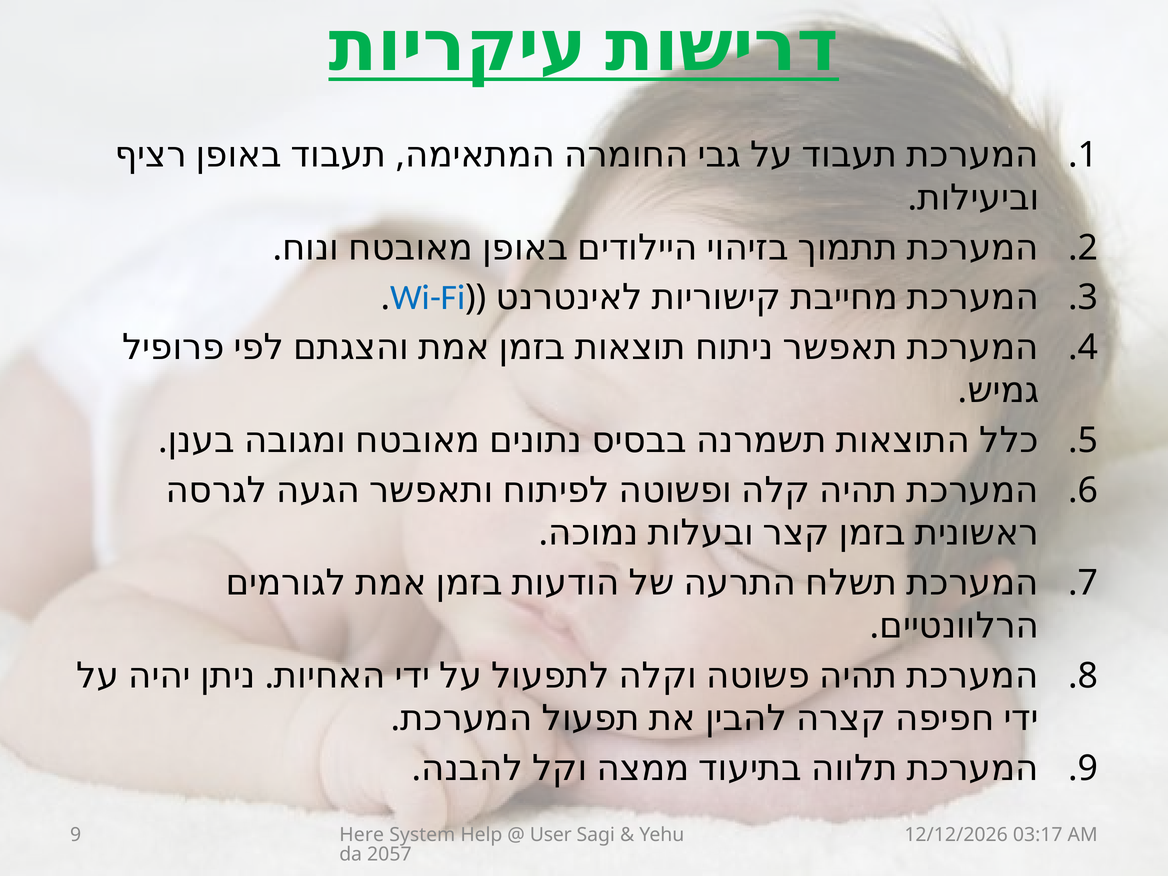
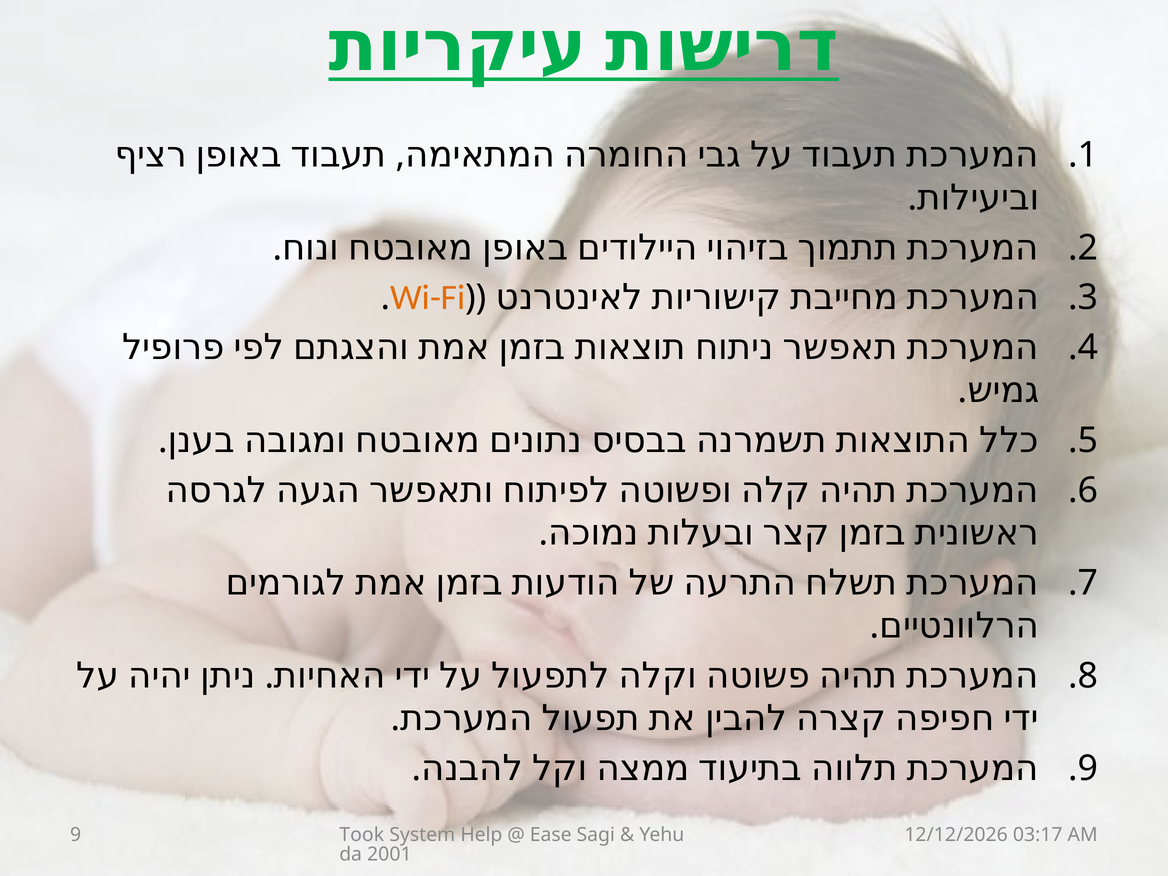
Wi-Fi colour: blue -> orange (428, 298)
Here: Here -> Took (362, 835)
User: User -> Ease (551, 835)
2057: 2057 -> 2001 (389, 854)
